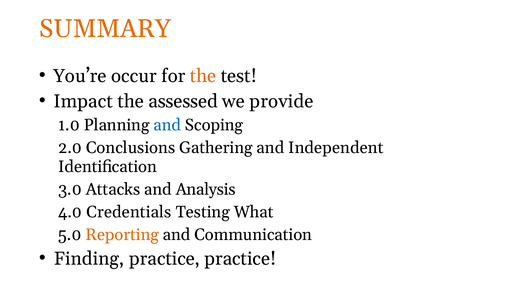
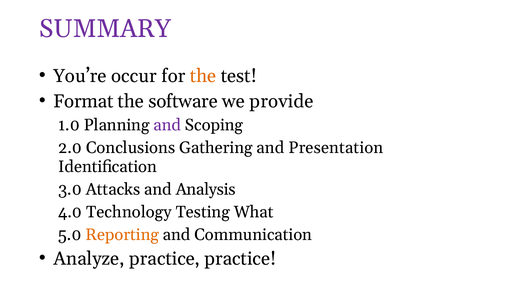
SUMMARY colour: orange -> purple (105, 29)
Impact: Impact -> Format (83, 101)
assessed: assessed -> software (183, 101)
and colour: blue -> purple (167, 125)
Independent: Independent -> Presentation (336, 148)
Credentials: Credentials -> Technology (129, 212)
Finding: Finding -> Analyze (89, 259)
